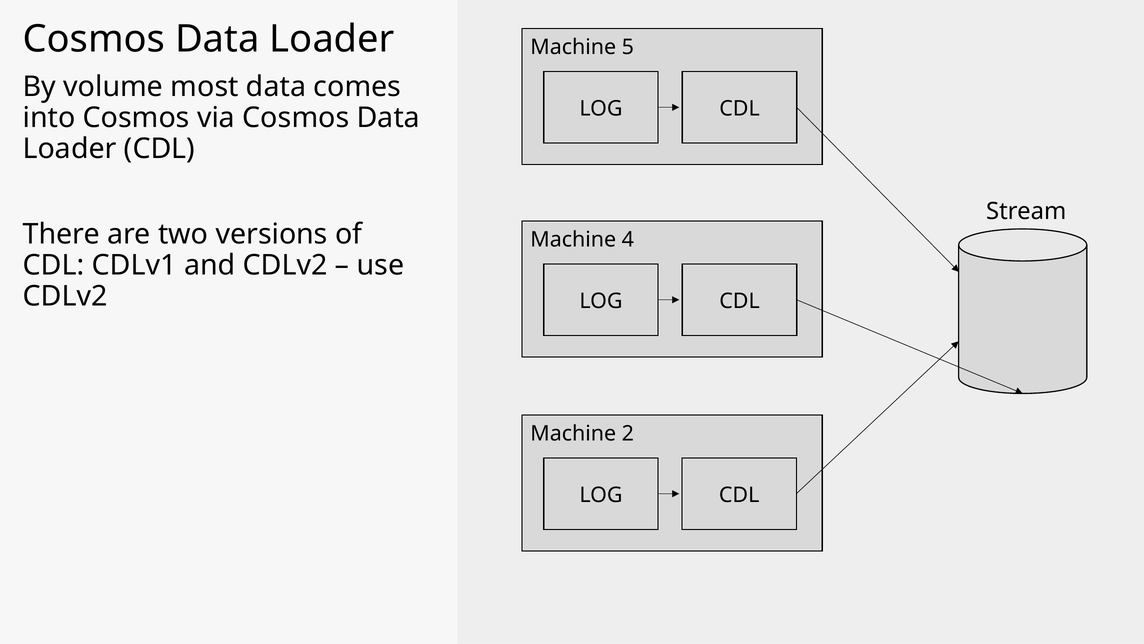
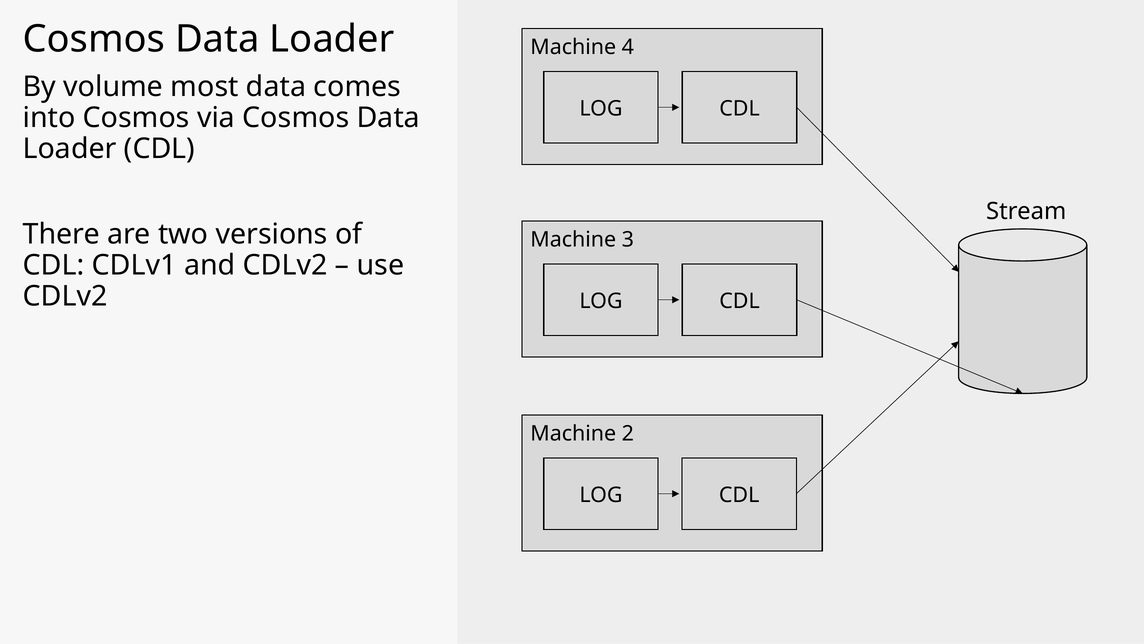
5: 5 -> 4 (628, 47)
4: 4 -> 3 (628, 239)
